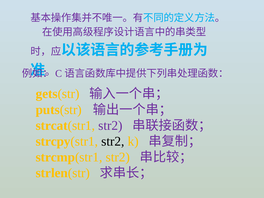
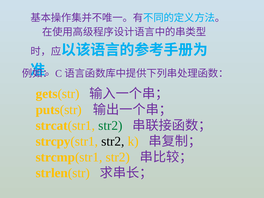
str2 colour: purple -> green (110, 126)
